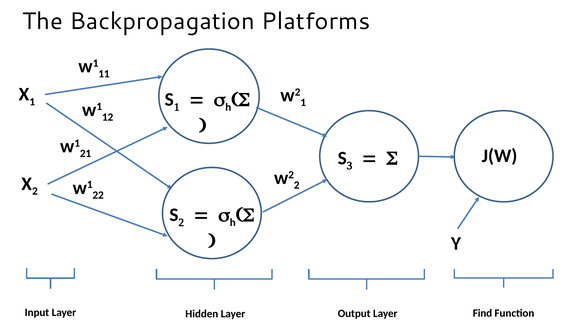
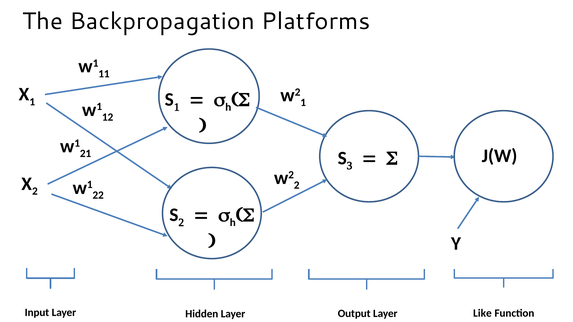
Find: Find -> Like (482, 313)
